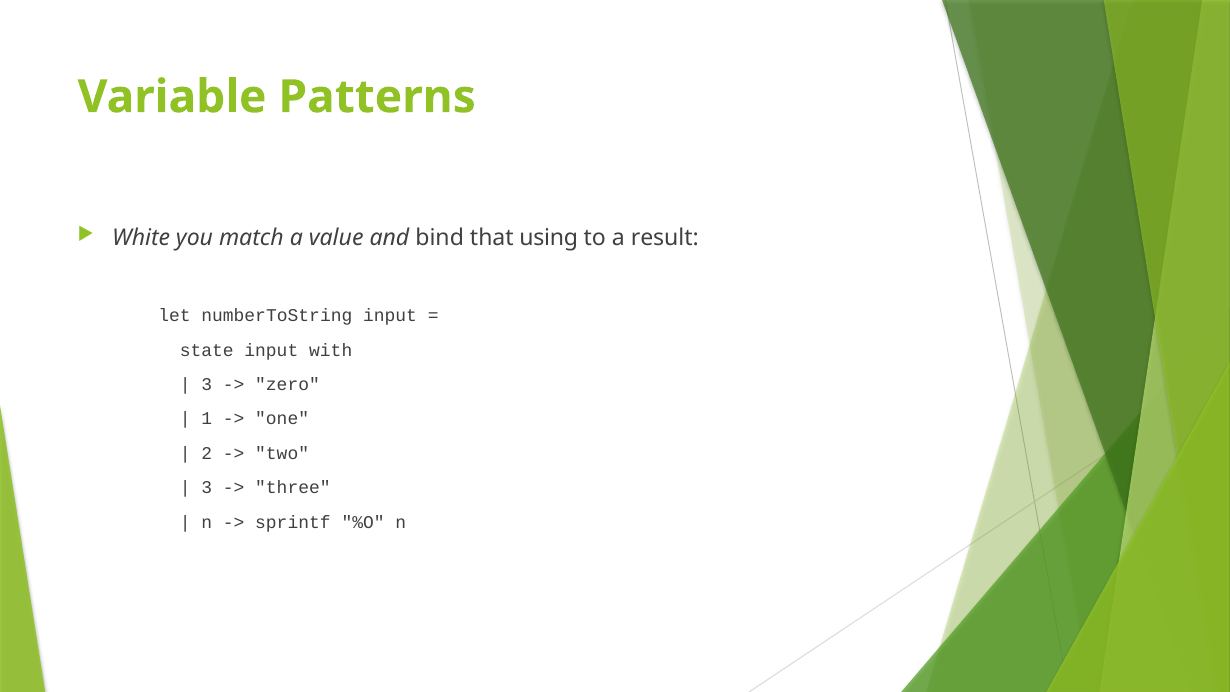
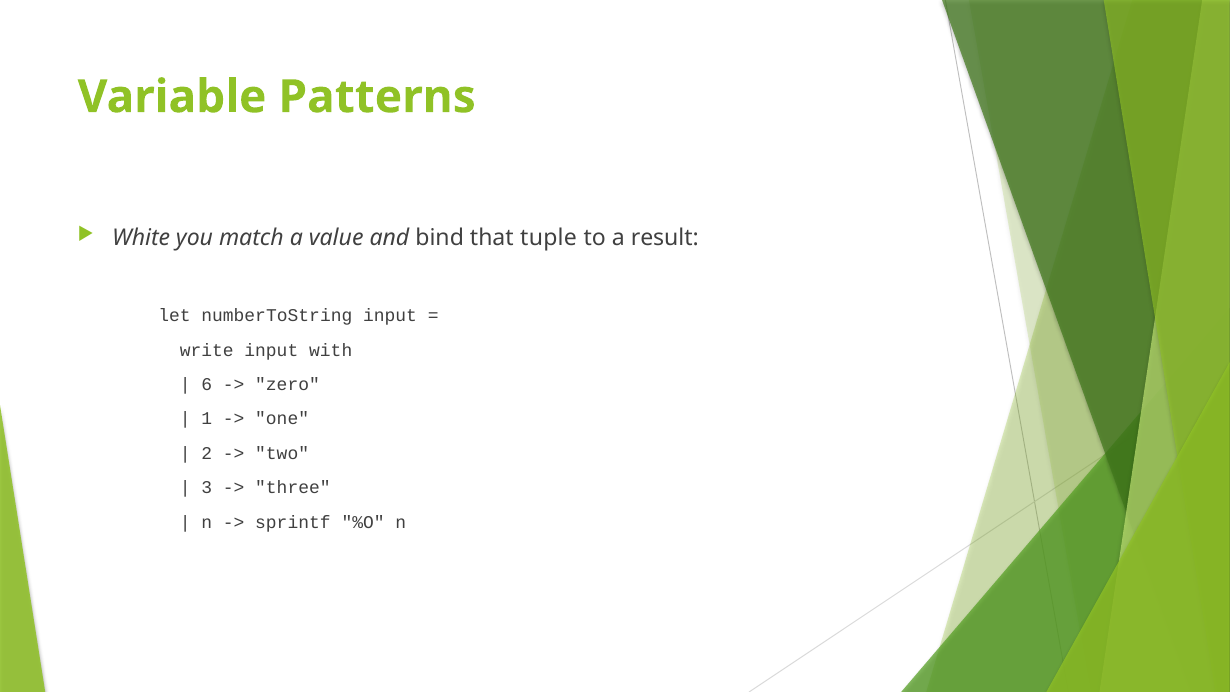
using: using -> tuple (549, 238)
state: state -> write (207, 350)
3: 3 -> 6 (207, 384)
